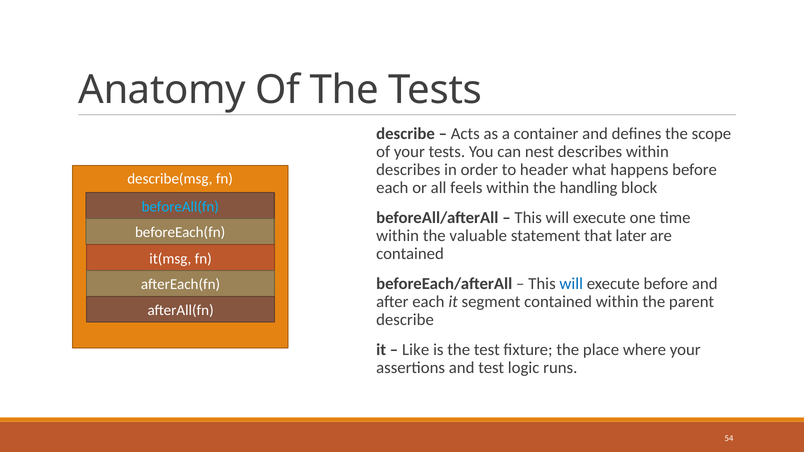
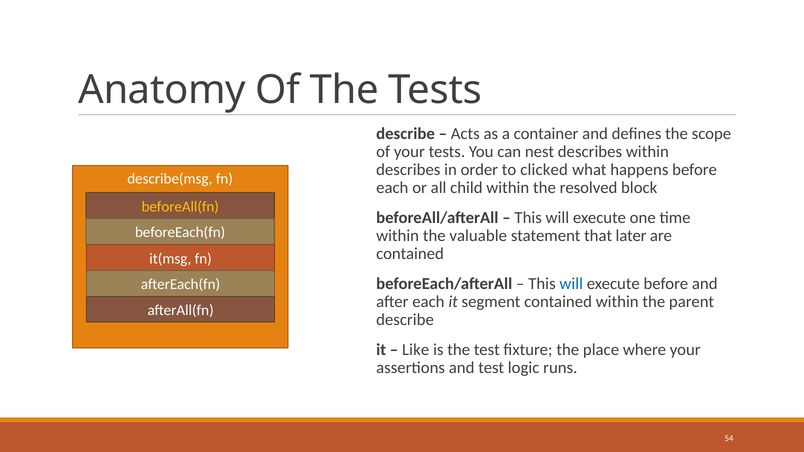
header: header -> clicked (544, 170)
feels: feels -> child (466, 188)
handling: handling -> resolved (588, 188)
beforeAll(fn colour: light blue -> yellow (180, 207)
